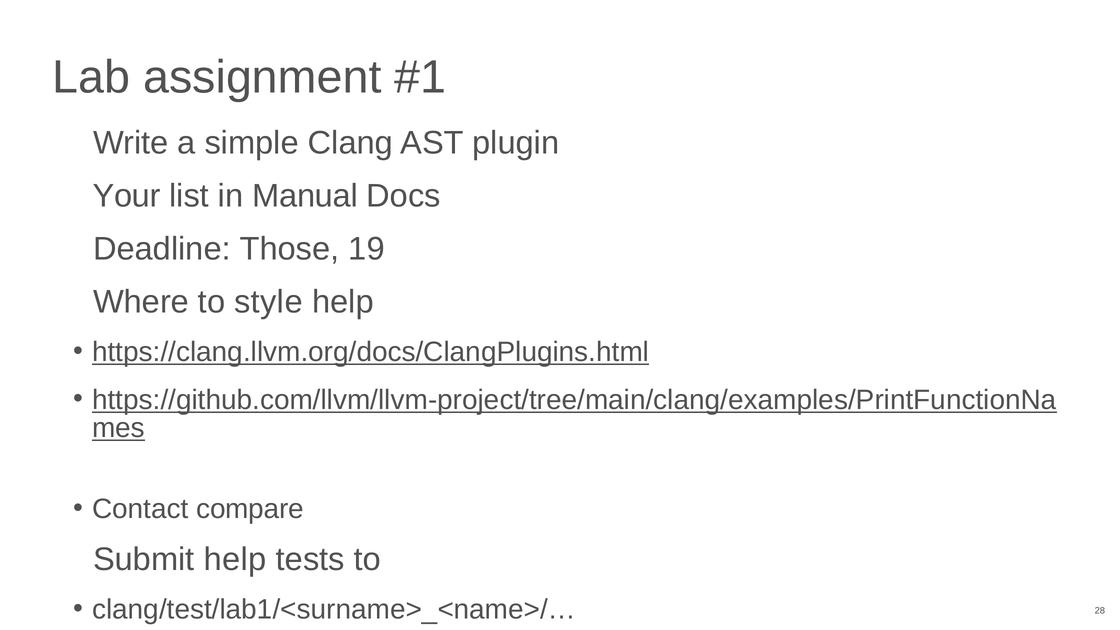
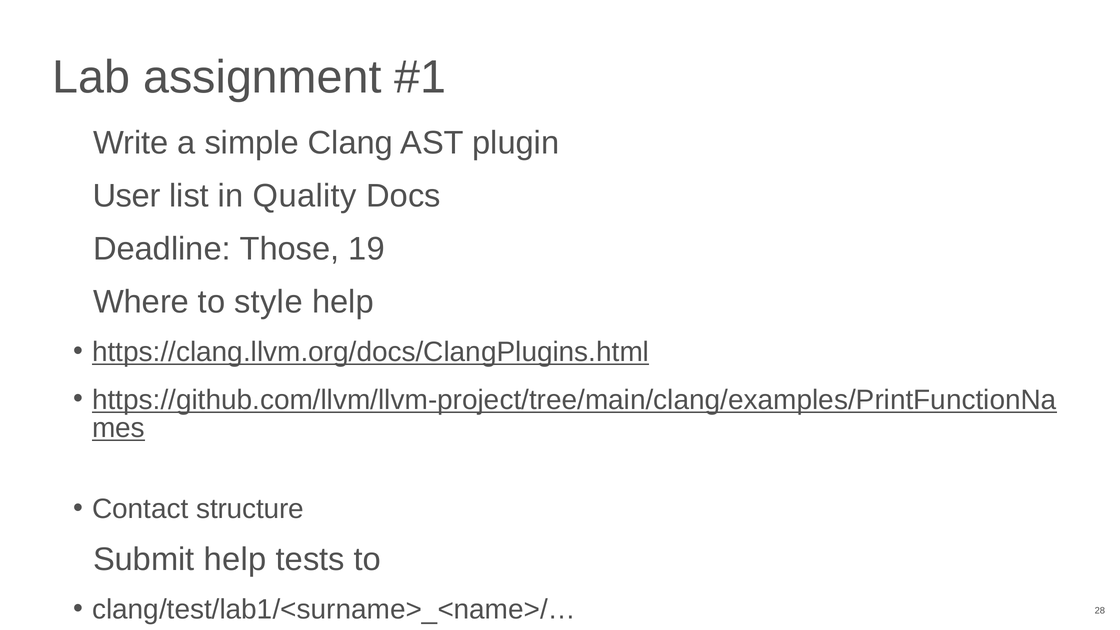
Your: Your -> User (127, 196)
Manual: Manual -> Quality (305, 196)
compare: compare -> structure (250, 509)
